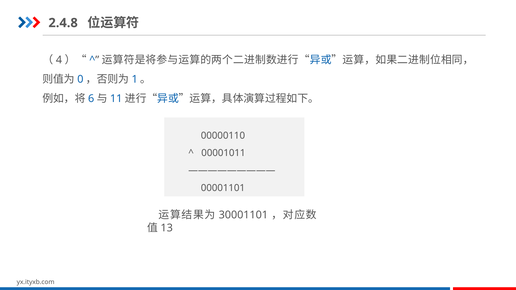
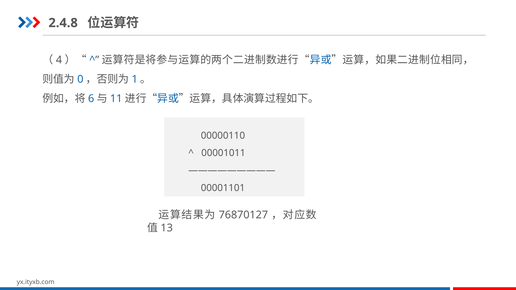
30001101: 30001101 -> 76870127 (243, 215)
